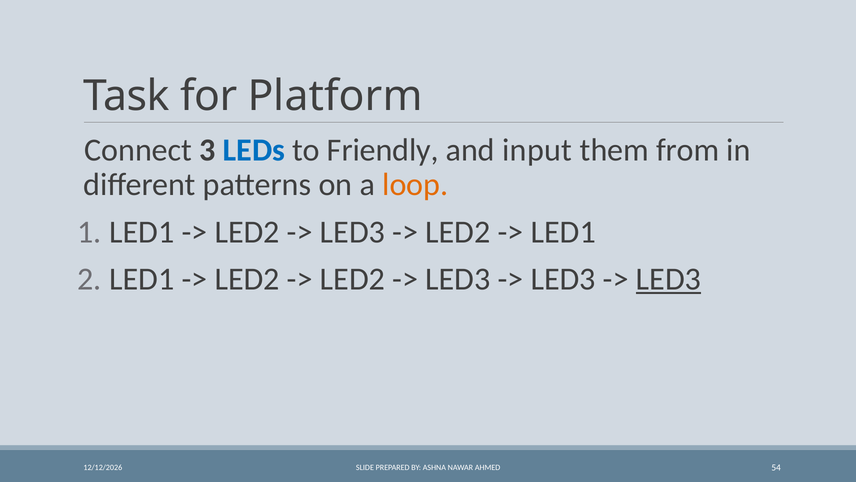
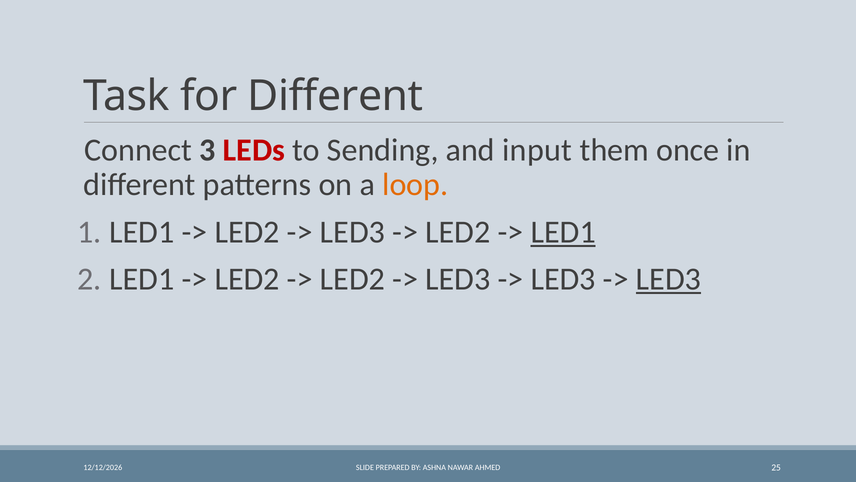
for Platform: Platform -> Different (335, 96)
LEDs colour: blue -> red (254, 150)
Friendly: Friendly -> Sending (383, 150)
from: from -> once (688, 150)
LED1 underline: none -> present (563, 232)
54: 54 -> 25 (776, 467)
